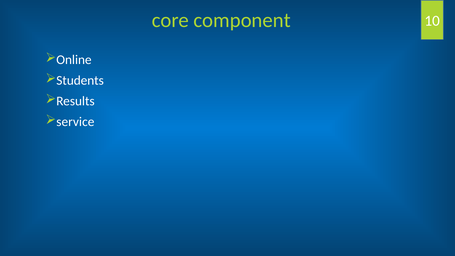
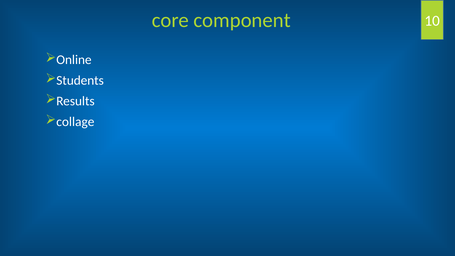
service: service -> collage (75, 122)
